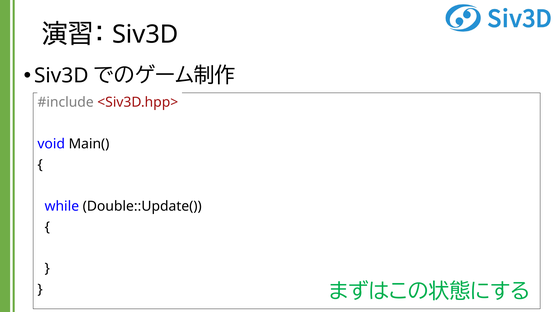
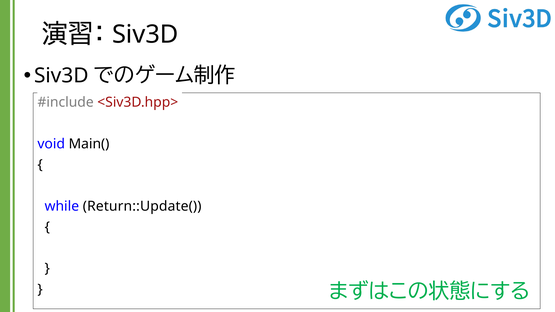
Double::Update(: Double::Update( -> Return::Update( (142, 206)
